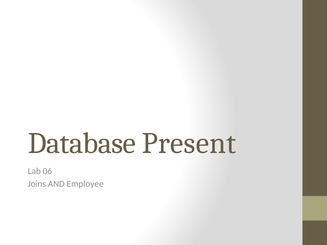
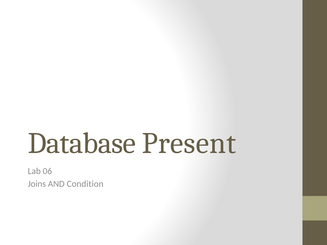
Employee: Employee -> Condition (85, 184)
